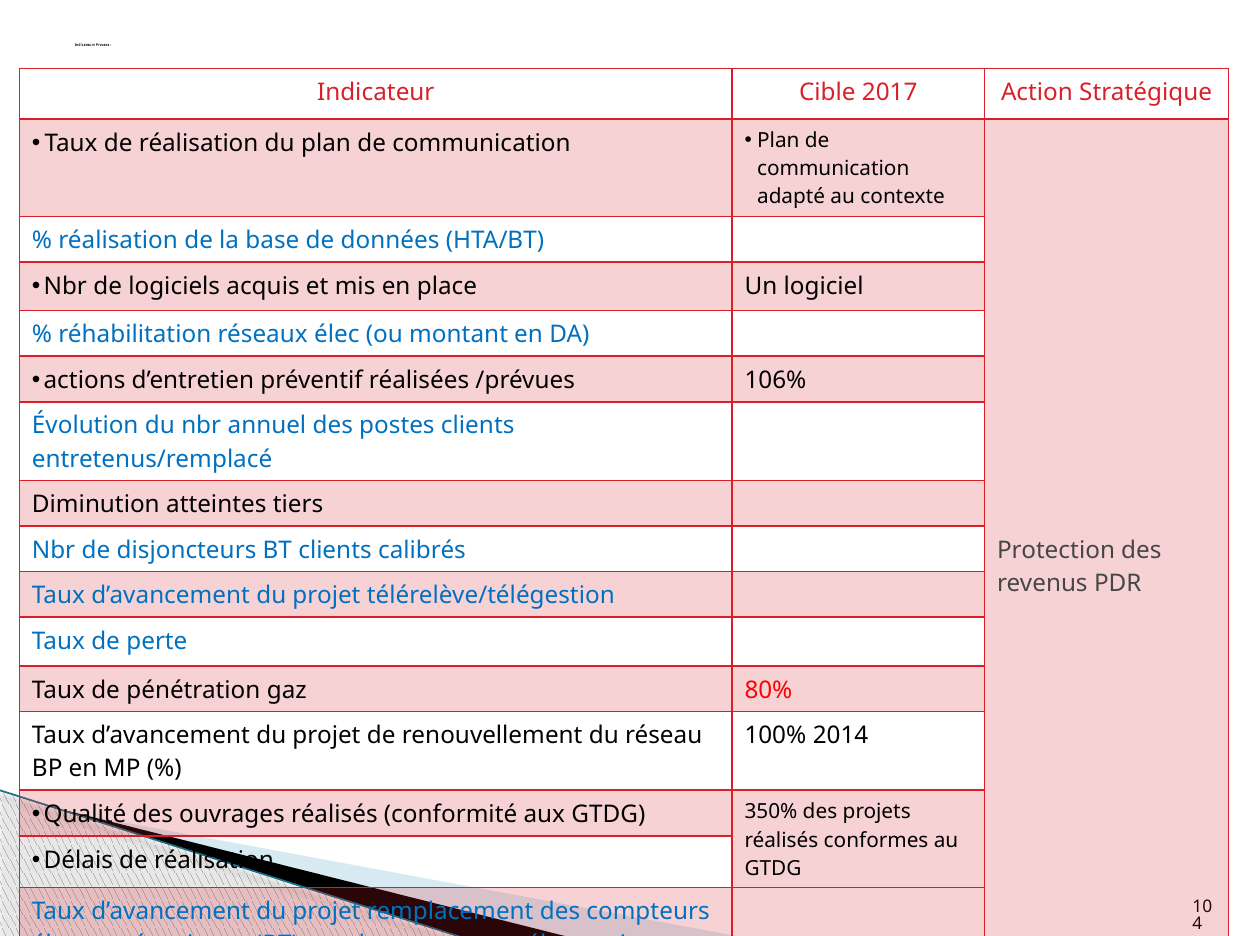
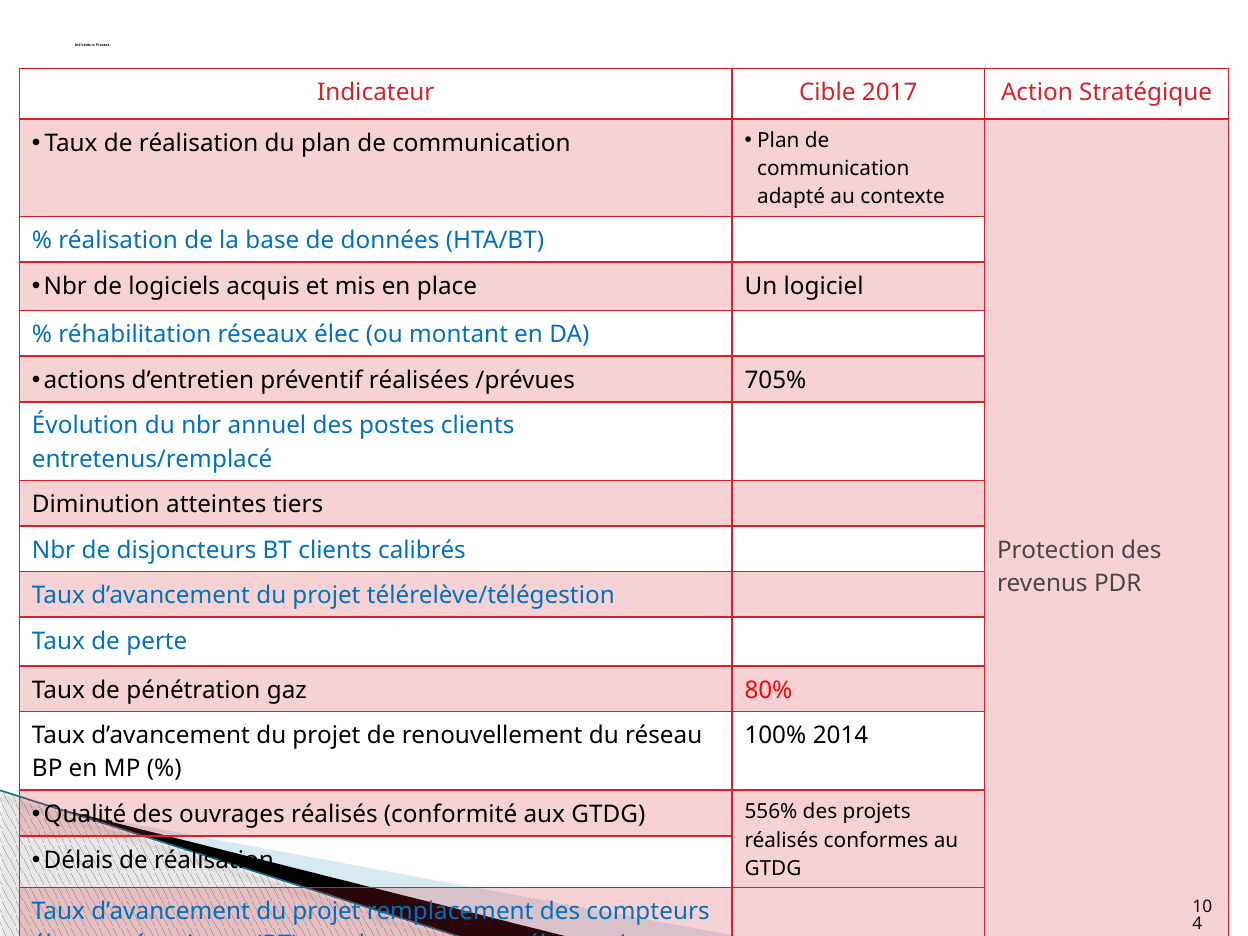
106%: 106% -> 705% (775, 380)
350%: 350% -> 556% (771, 812)
